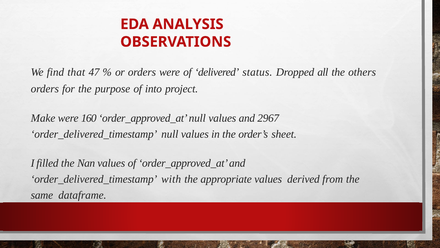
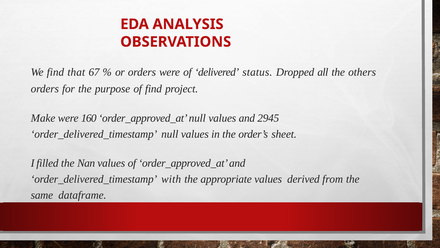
47: 47 -> 67 (94, 72)
of into: into -> find (153, 89)
2967: 2967 -> 2945 (268, 118)
